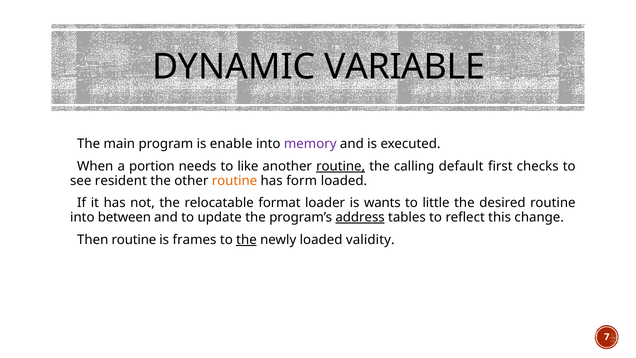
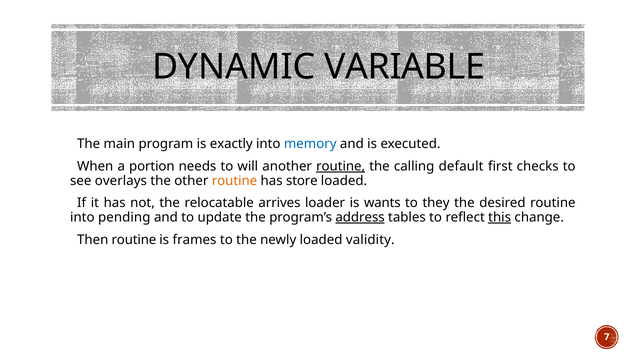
enable: enable -> exactly (231, 144)
memory colour: purple -> blue (310, 144)
like: like -> will (248, 166)
resident: resident -> overlays (121, 181)
form: form -> store (302, 181)
format: format -> arrives (279, 203)
little: little -> they (436, 203)
between: between -> pending (124, 217)
this underline: none -> present (500, 217)
the underline: present -> none (246, 239)
